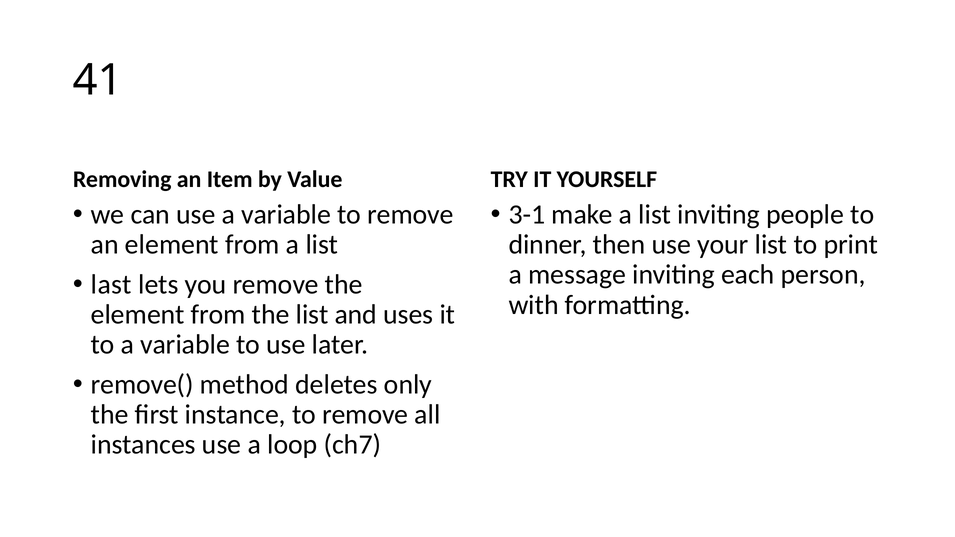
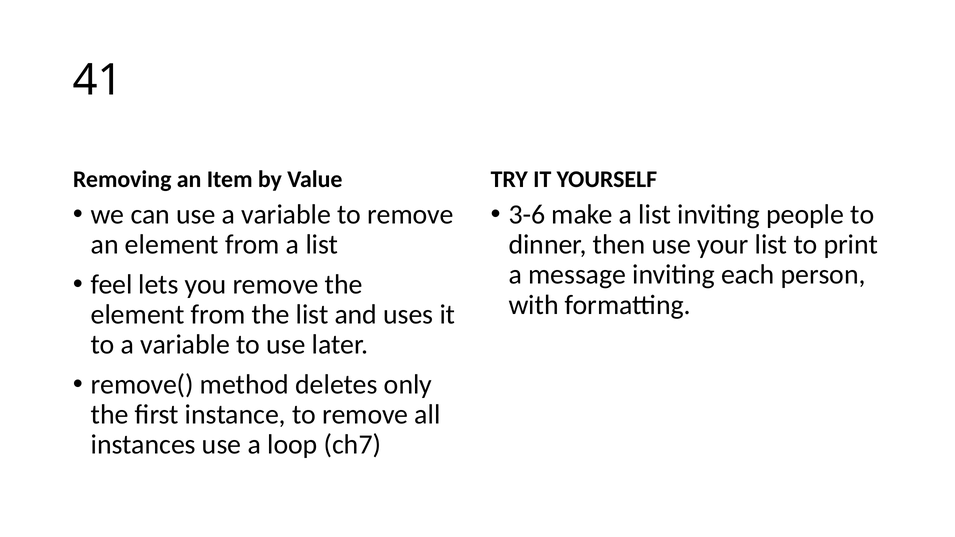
3-1: 3-1 -> 3-6 (527, 215)
last: last -> feel (112, 285)
